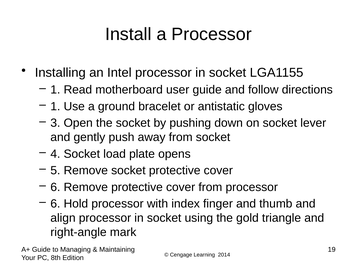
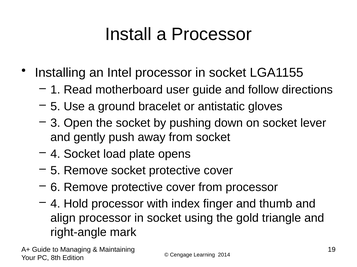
1: 1 -> 5 (55, 107)
6: 6 -> 4 (55, 204)
